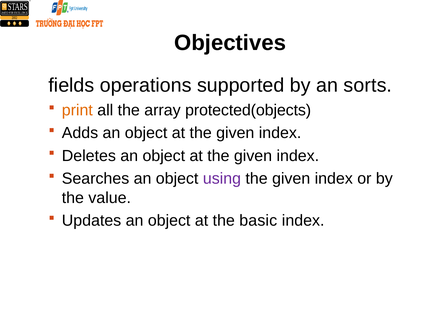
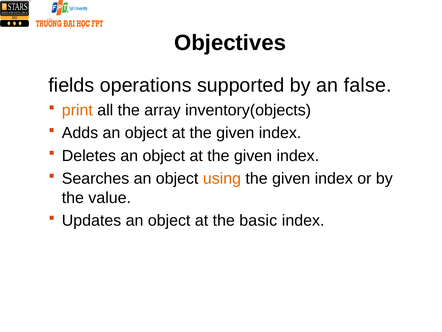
sorts: sorts -> false (368, 85)
protected(objects: protected(objects -> inventory(objects (248, 110)
using colour: purple -> orange (222, 178)
